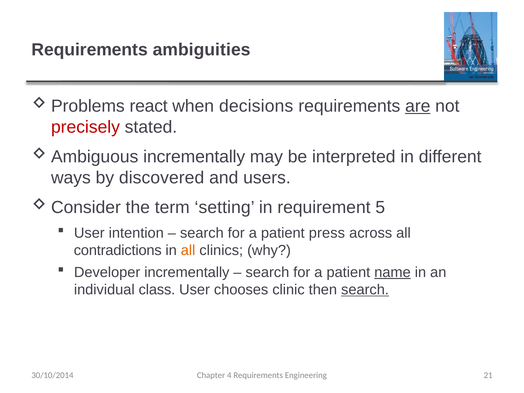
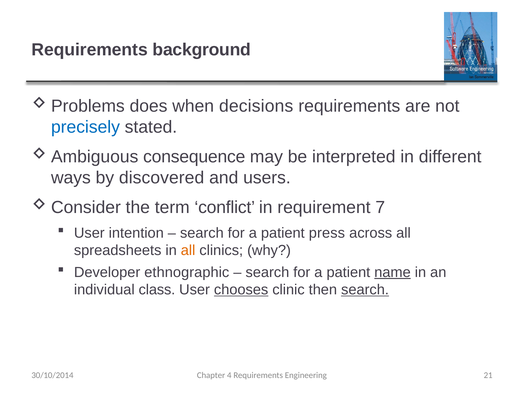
ambiguities: ambiguities -> background (202, 50)
react: react -> does (149, 106)
are underline: present -> none (418, 106)
precisely colour: red -> blue (85, 127)
incrementally: incrementally -> consequence (194, 157)
setting: setting -> conflict (225, 207)
5: 5 -> 7 (380, 207)
contradictions: contradictions -> spreadsheets (118, 250)
Developer incrementally: incrementally -> ethnographic (187, 272)
chooses underline: none -> present (241, 290)
